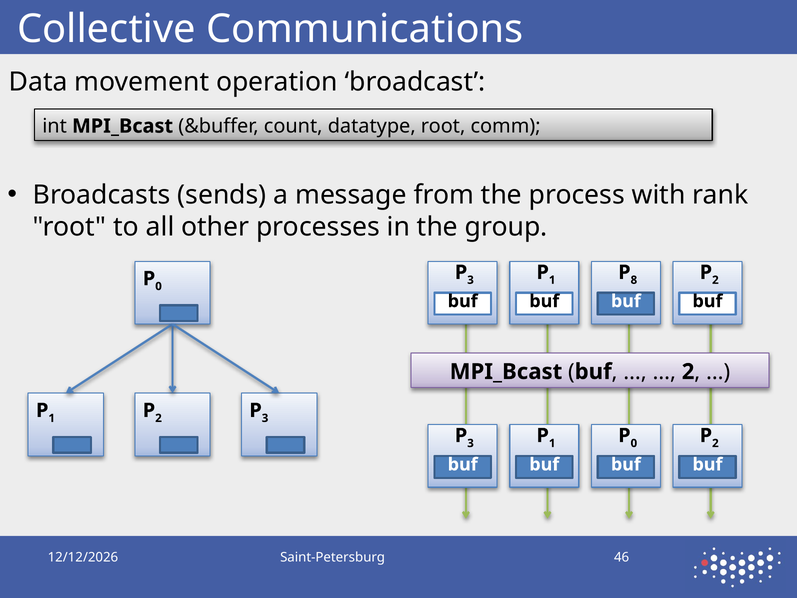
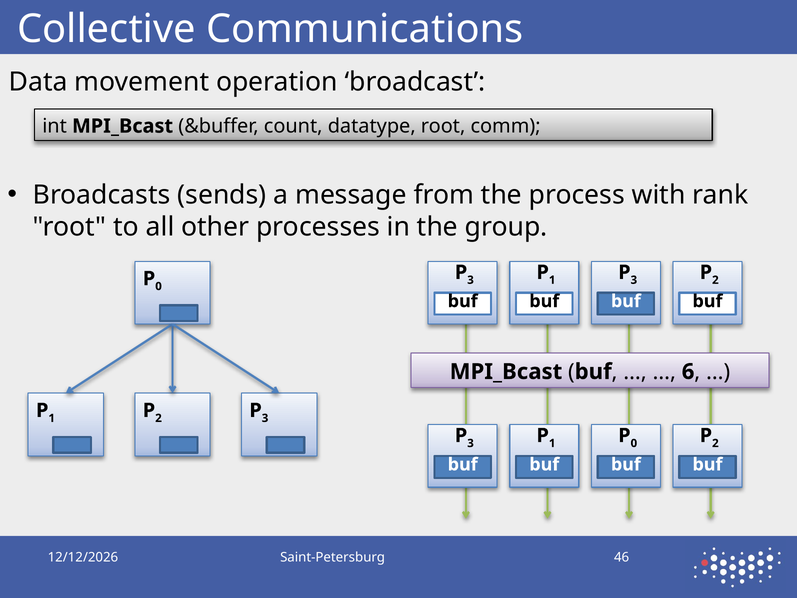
8: 8 -> 3 (634, 280)
2: 2 -> 6 (688, 372)
